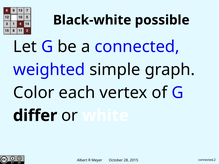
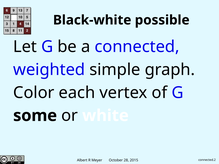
differ: differ -> some (35, 116)
